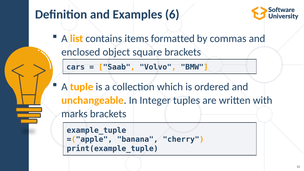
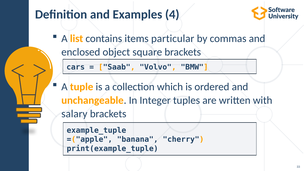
6: 6 -> 4 (172, 14)
formatted: formatted -> particular (173, 39)
marks: marks -> salary (74, 114)
